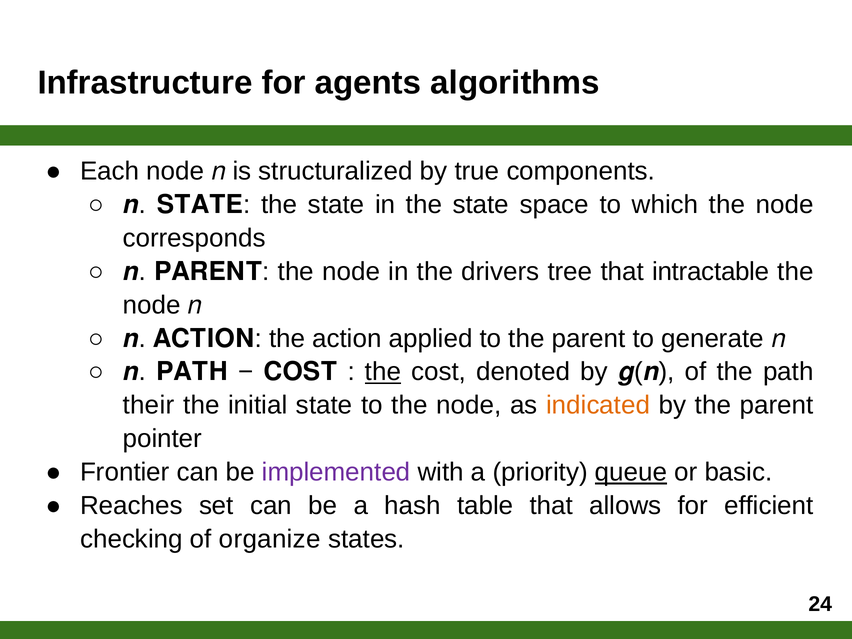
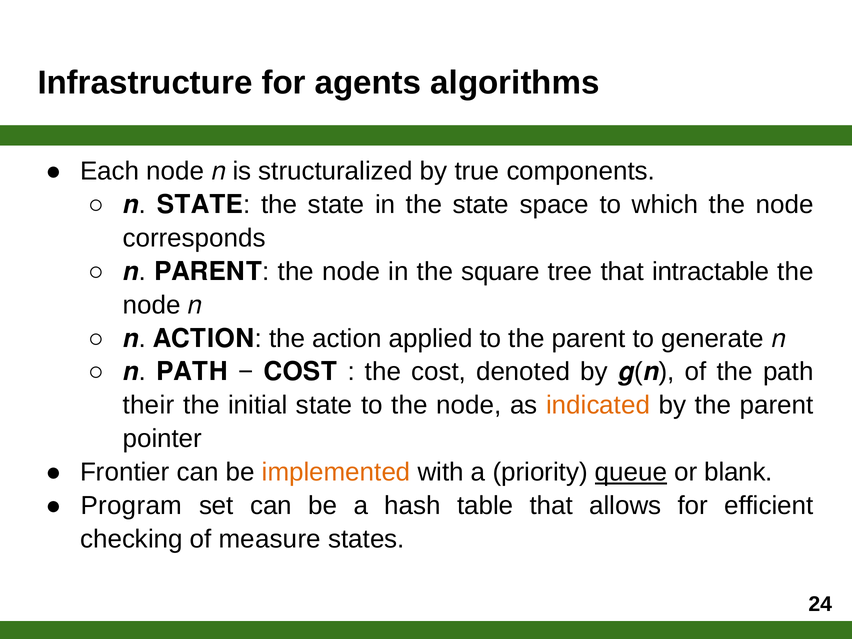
drivers: drivers -> square (500, 271)
the underline: present -> none (383, 372)
implemented colour: purple -> orange (336, 472)
basic: basic -> blank (739, 472)
Reaches: Reaches -> Program (131, 506)
organize: organize -> measure (270, 539)
